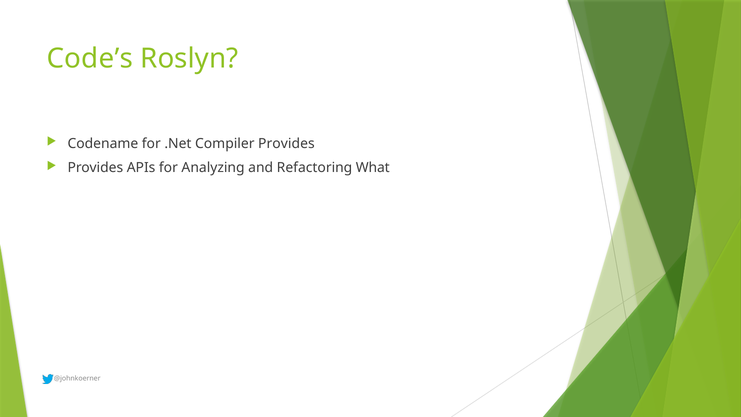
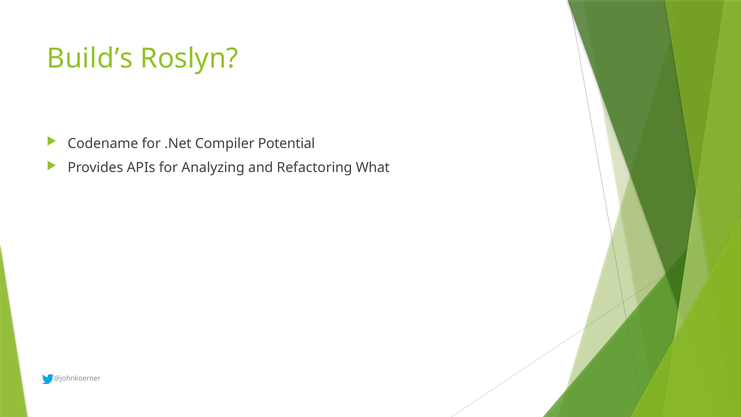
Code’s: Code’s -> Build’s (90, 58)
Compiler Provides: Provides -> Potential (287, 143)
